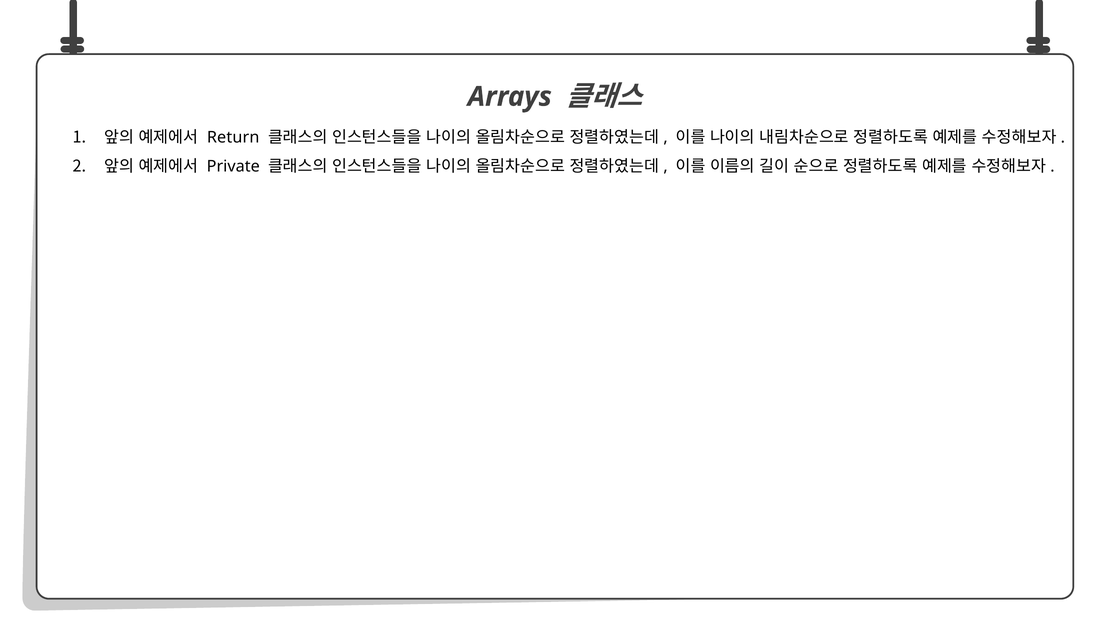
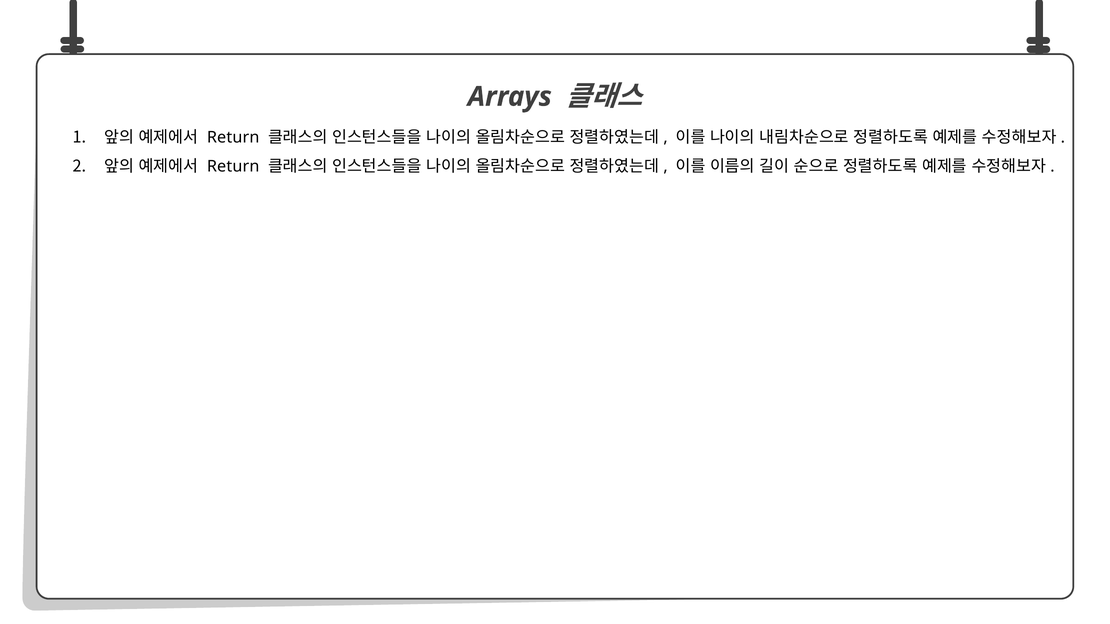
Private: Private -> Return (233, 166)
